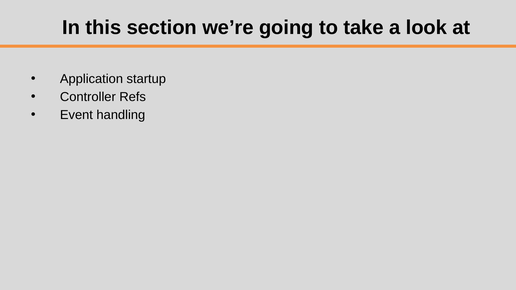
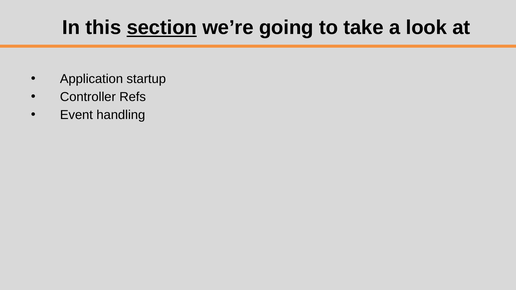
section underline: none -> present (162, 28)
